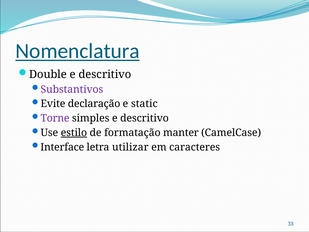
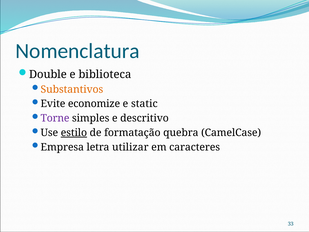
Nomenclatura underline: present -> none (78, 51)
descritivo: descritivo -> biblioteca (105, 74)
Substantivos colour: purple -> orange (72, 89)
declaração: declaração -> economize (94, 104)
manter: manter -> quebra (181, 133)
Interface: Interface -> Empresa (62, 147)
